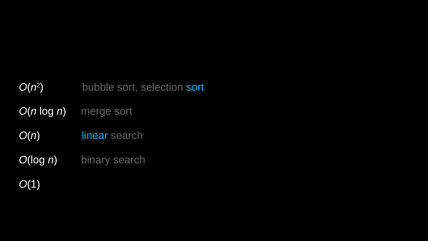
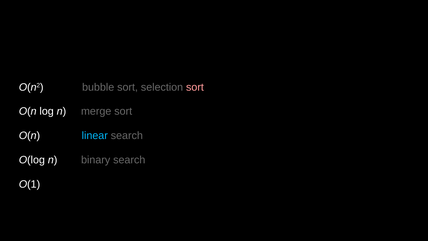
sort colour: light blue -> pink (195, 87)
